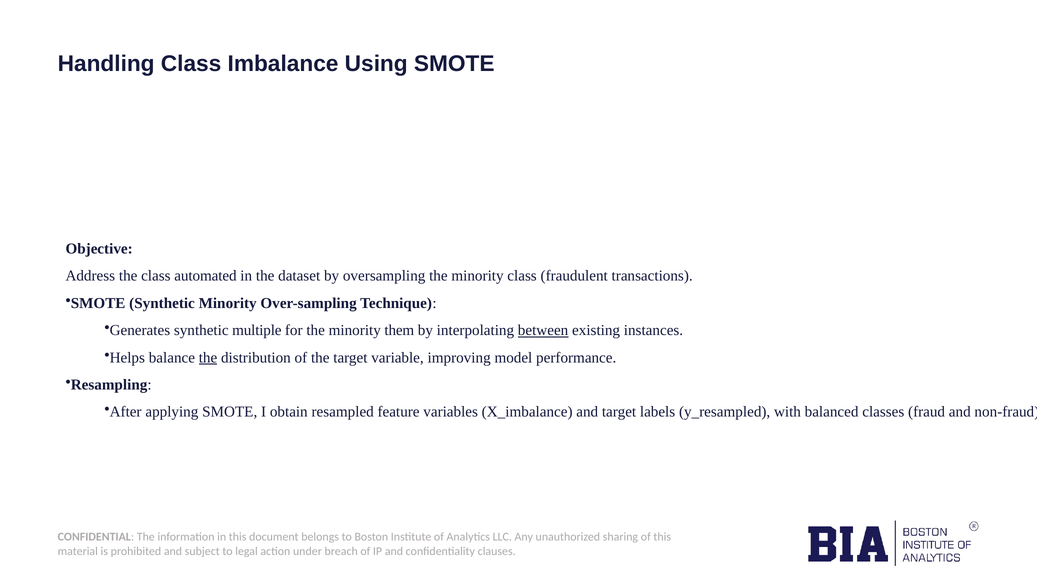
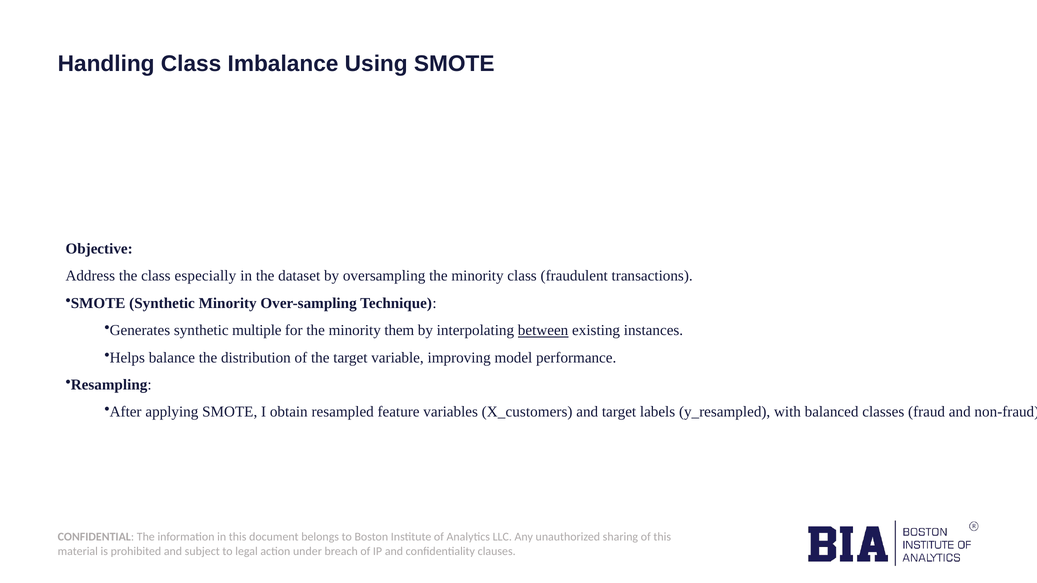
automated: automated -> especially (205, 276)
the underline: present -> none (208, 358)
X_imbalance: X_imbalance -> X_customers (527, 412)
